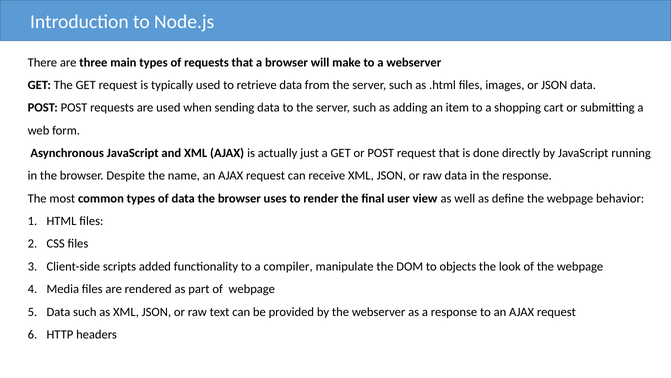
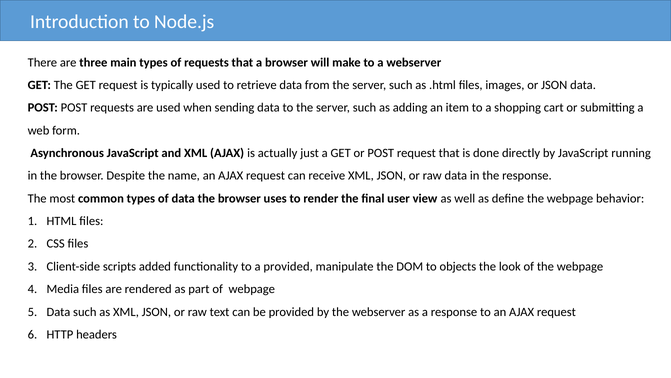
a compiler: compiler -> provided (288, 266)
